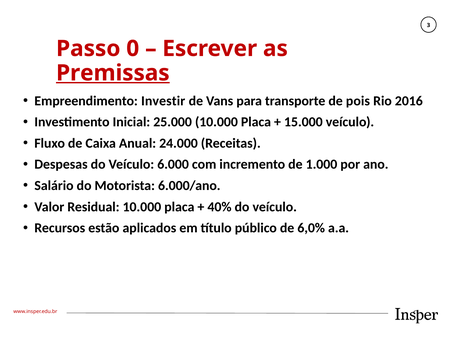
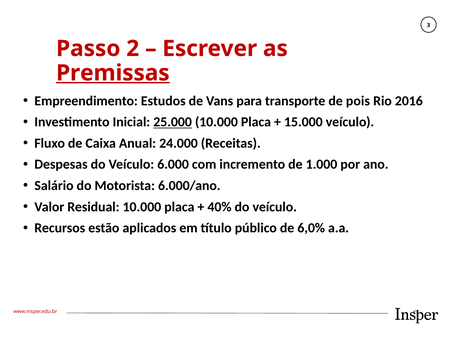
0: 0 -> 2 (133, 49)
Investir: Investir -> Estudos (163, 101)
25.000 underline: none -> present (173, 122)
